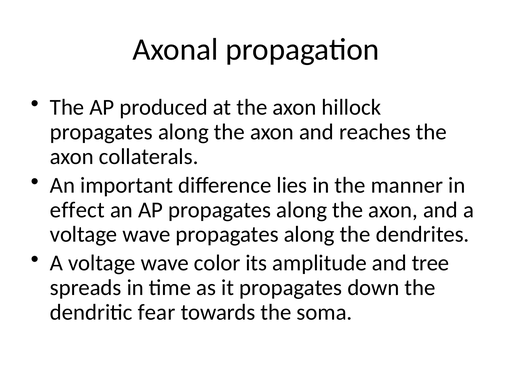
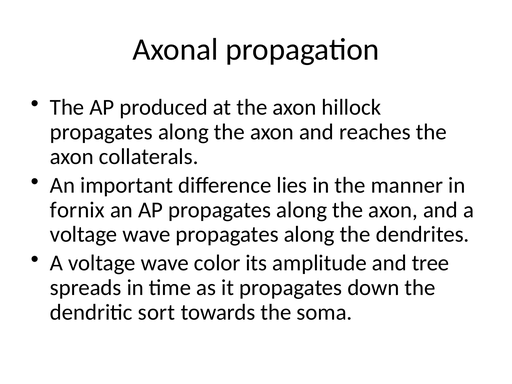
effect: effect -> fornix (77, 210)
fear: fear -> sort (156, 312)
